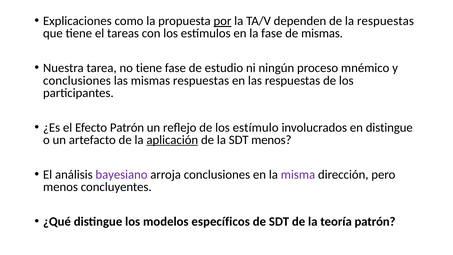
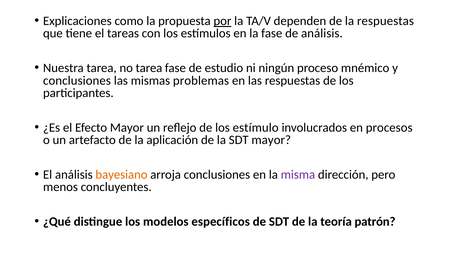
de mismas: mismas -> análisis (322, 33)
no tiene: tiene -> tarea (149, 68)
mismas respuestas: respuestas -> problemas (201, 80)
Efecto Patrón: Patrón -> Mayor (127, 127)
en distingue: distingue -> procesos (389, 127)
aplicación underline: present -> none (172, 140)
SDT menos: menos -> mayor (271, 140)
bayesiano colour: purple -> orange (121, 174)
